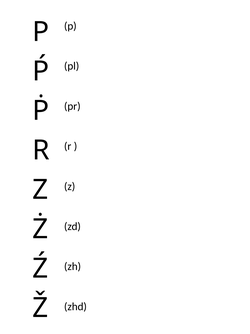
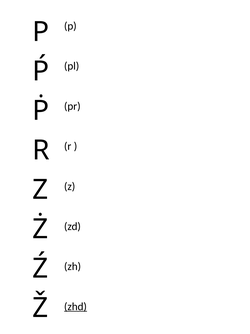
zhd underline: none -> present (76, 306)
